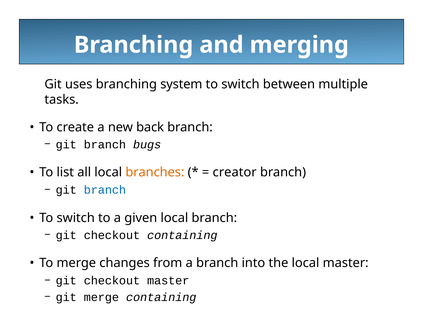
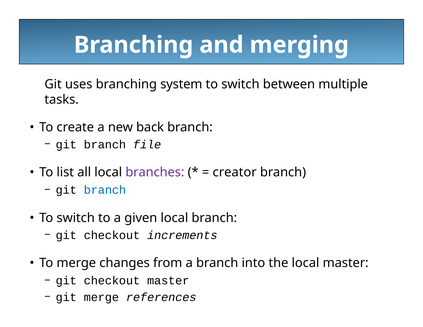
bugs: bugs -> file (147, 144)
branches colour: orange -> purple (155, 172)
checkout containing: containing -> increments (182, 235)
merge containing: containing -> references (161, 297)
